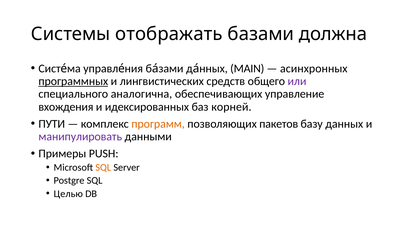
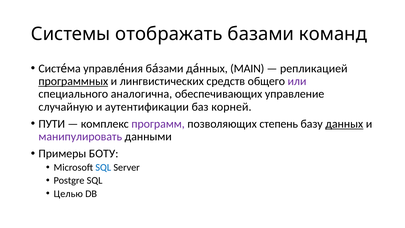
должна: должна -> команд (333, 34)
асинхронных: асинхронных -> репликацией (314, 68)
вхождения: вхождения -> случайную (66, 107)
идексированных: идексированных -> аутентификации (147, 107)
программ colour: orange -> purple (158, 124)
пакетов: пакетов -> степень (279, 124)
данных underline: none -> present (344, 124)
PUSH: PUSH -> БОТУ (104, 153)
SQL colour: orange -> blue (103, 167)
